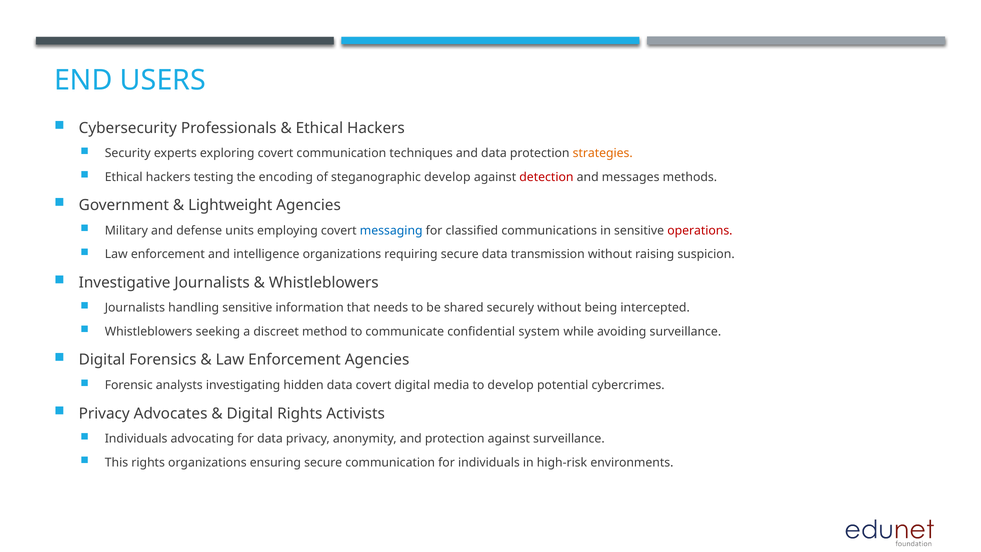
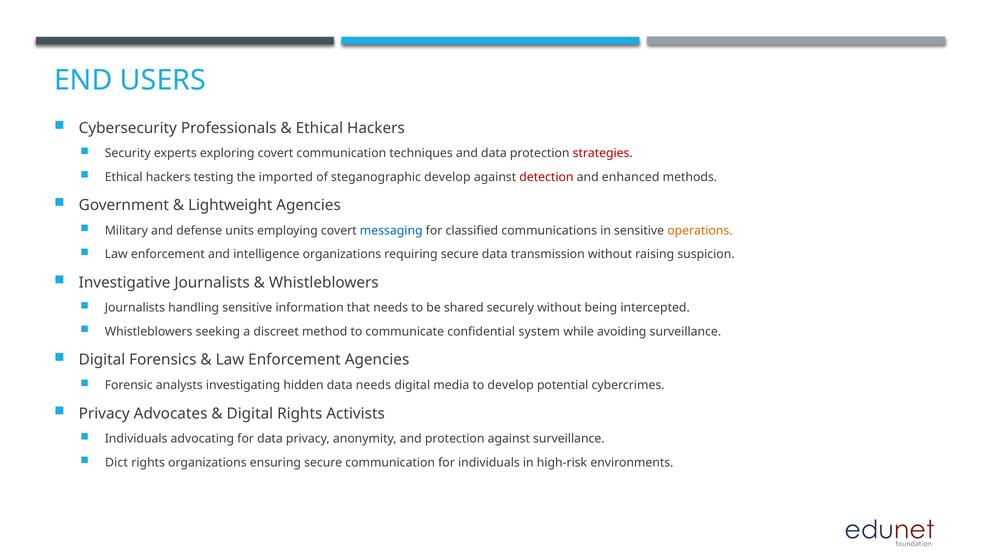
strategies colour: orange -> red (603, 153)
encoding: encoding -> imported (286, 177)
messages: messages -> enhanced (631, 177)
operations colour: red -> orange (700, 231)
data covert: covert -> needs (373, 385)
This: This -> Dict (116, 462)
